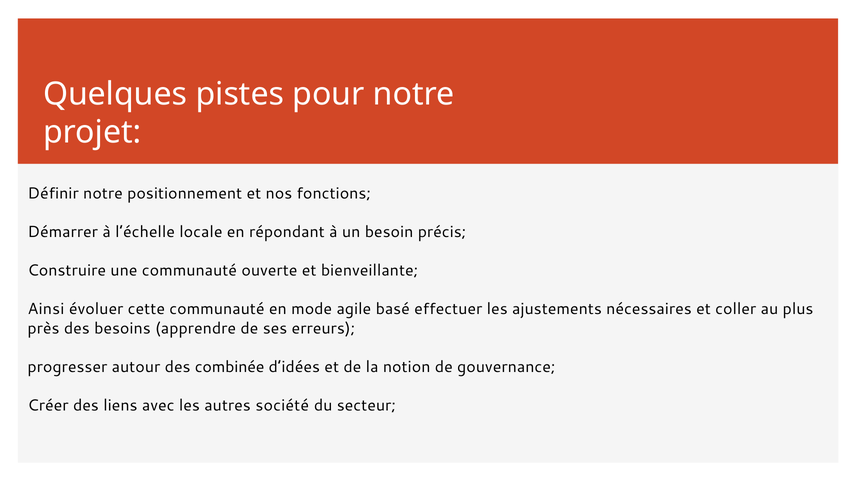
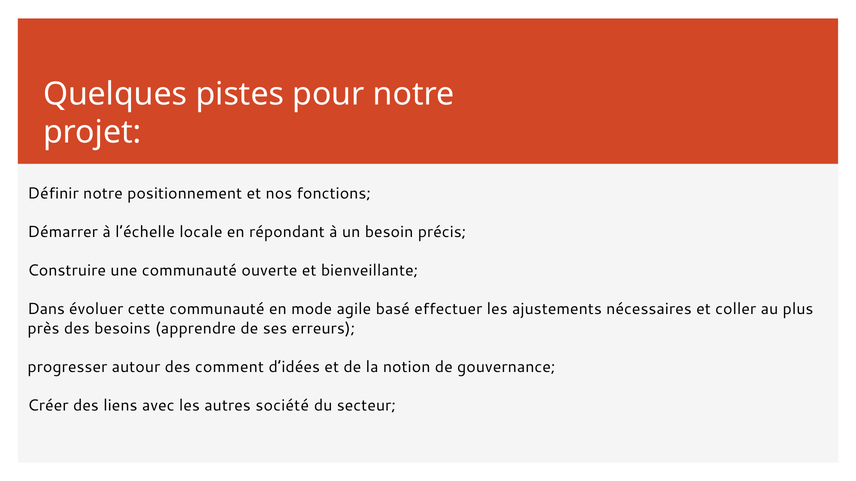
Ainsi: Ainsi -> Dans (46, 309)
combinée: combinée -> comment (229, 367)
